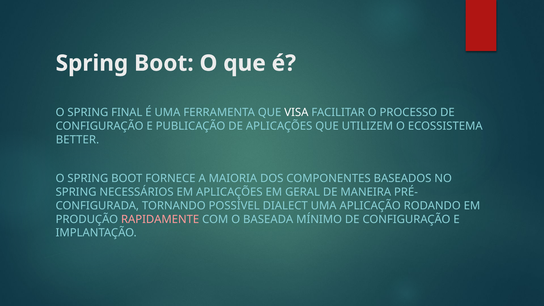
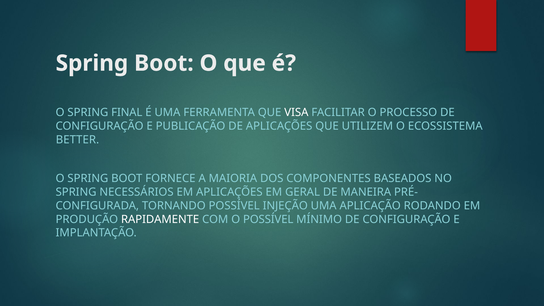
DIALECT: DIALECT -> INJEÇÃO (285, 206)
RAPIDAMENTE colour: pink -> white (160, 219)
O BASEADA: BASEADA -> POSSÍVEL (268, 219)
